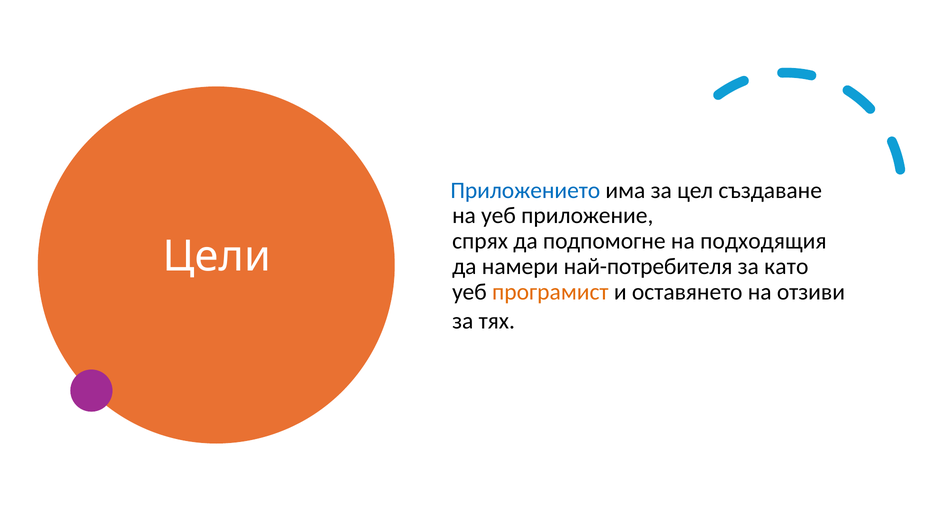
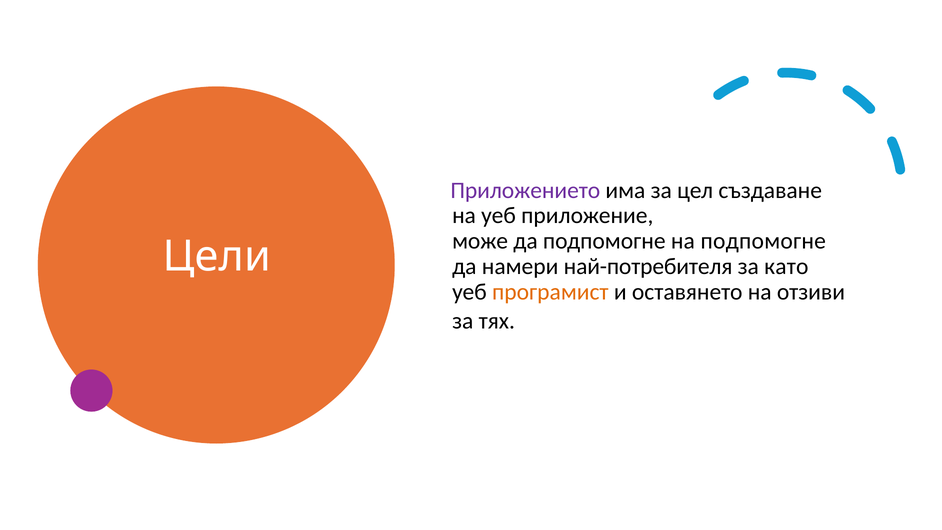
Приложението colour: blue -> purple (525, 190)
спрях: спрях -> може (480, 241)
на подходящия: подходящия -> подпомогне (763, 241)
